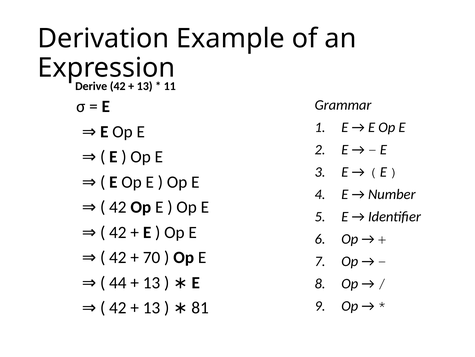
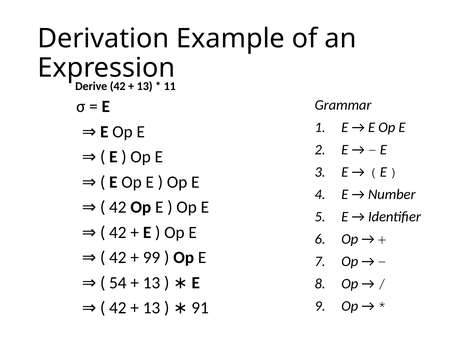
70: 70 -> 99 (152, 257)
44: 44 -> 54 (118, 282)
81: 81 -> 91 (200, 307)
